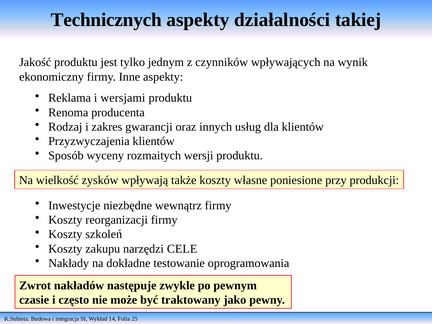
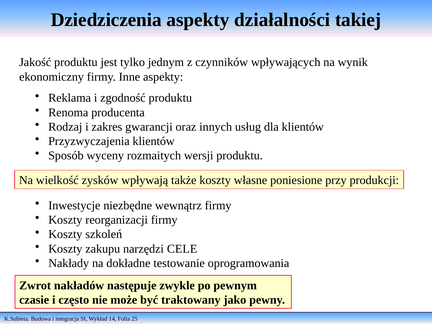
Technicznych: Technicznych -> Dziedziczenia (106, 20)
wersjami: wersjami -> zgodność (123, 98)
